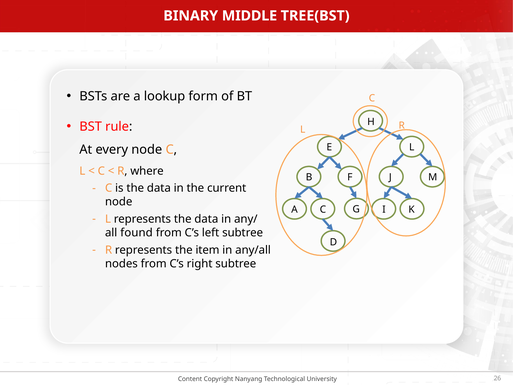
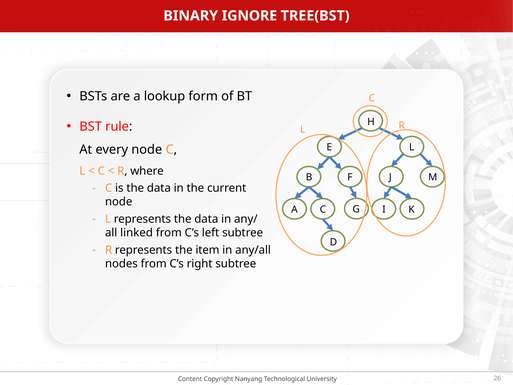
MIDDLE: MIDDLE -> IGNORE (249, 16)
found: found -> linked (137, 233)
